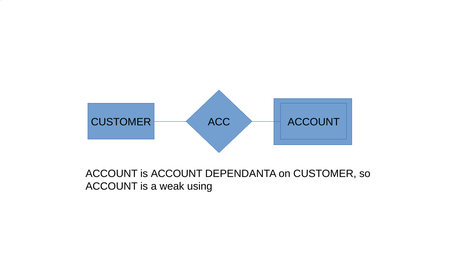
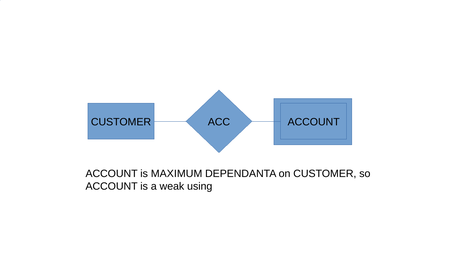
is ACCOUNT: ACCOUNT -> MAXIMUM (177, 174)
